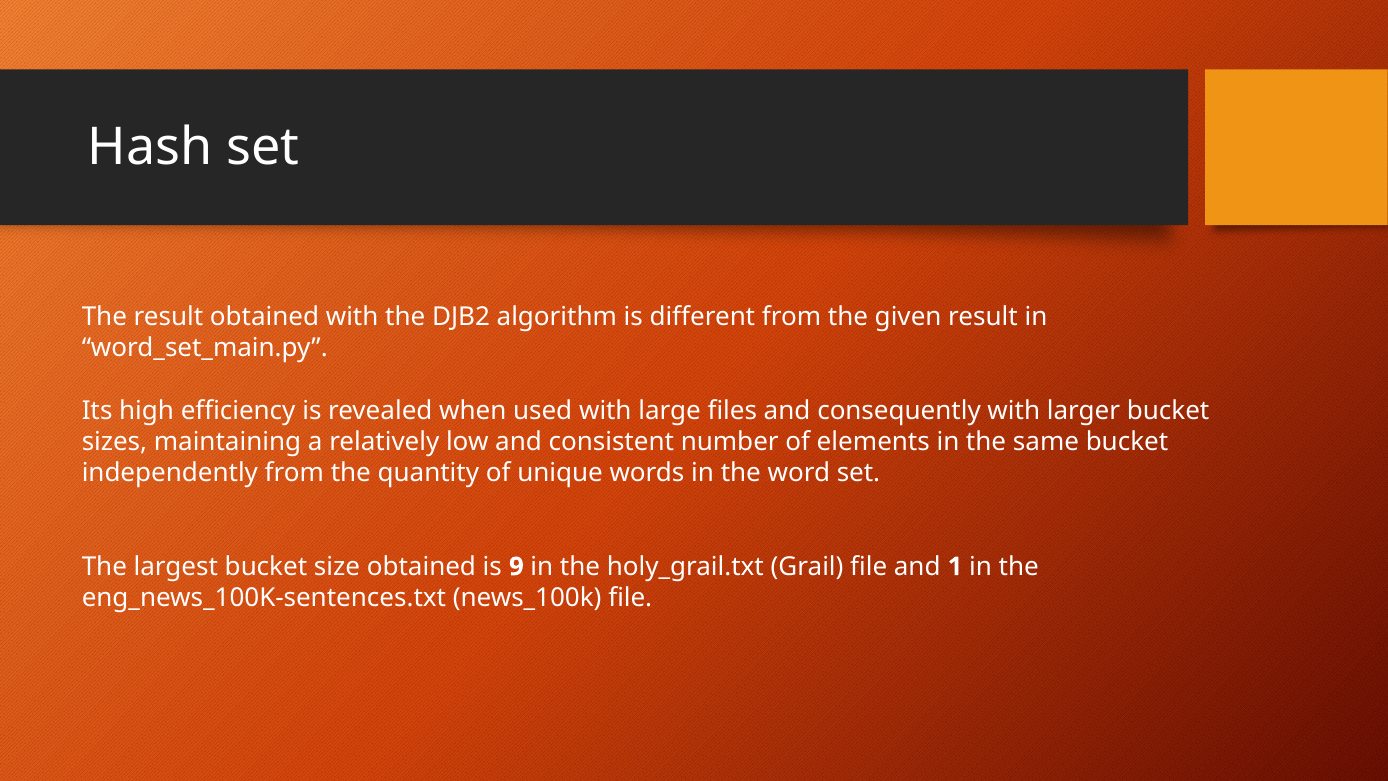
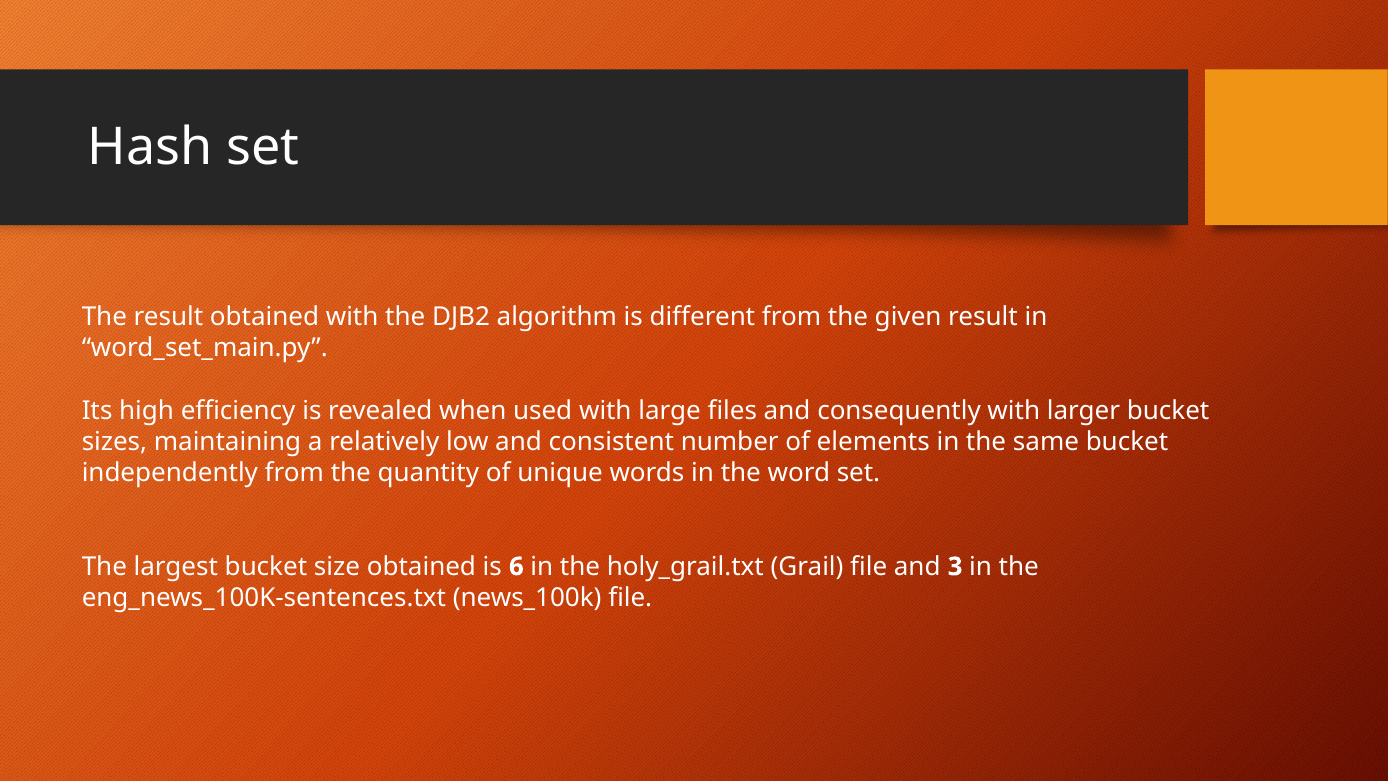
9: 9 -> 6 (516, 566)
1: 1 -> 3 (955, 566)
